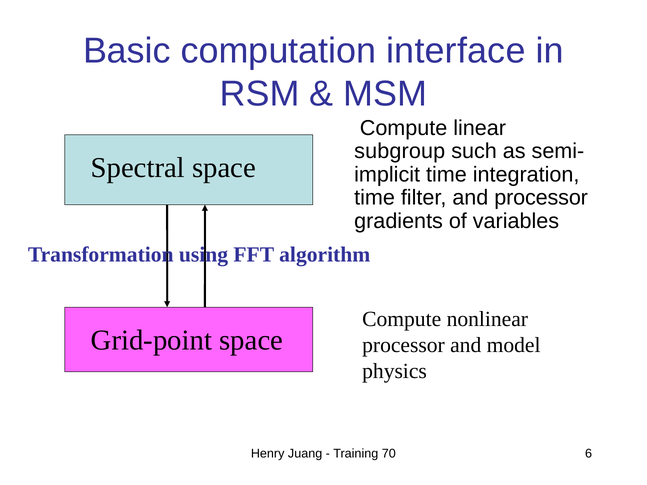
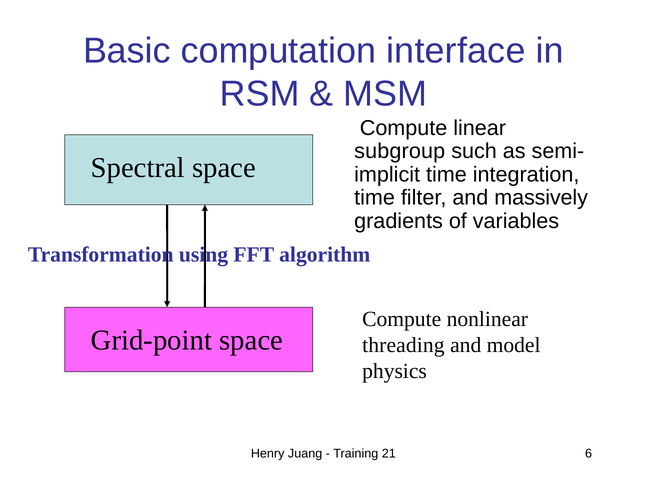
and processor: processor -> massively (541, 198)
processor: processor -> threading (403, 345)
70: 70 -> 21 (389, 454)
